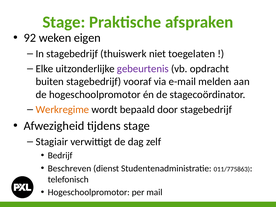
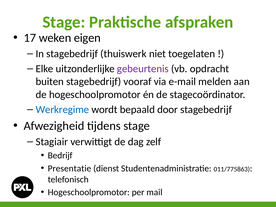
92: 92 -> 17 (30, 38)
Werkregime colour: orange -> blue (62, 110)
Beschreven: Beschreven -> Presentatie (69, 168)
